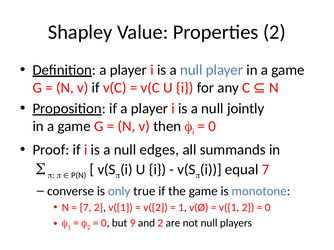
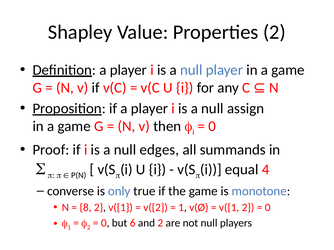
jointly: jointly -> assign (246, 109)
equal 7: 7 -> 4 (266, 170)
7: 7 -> 8 (85, 208)
9: 9 -> 6 (133, 224)
